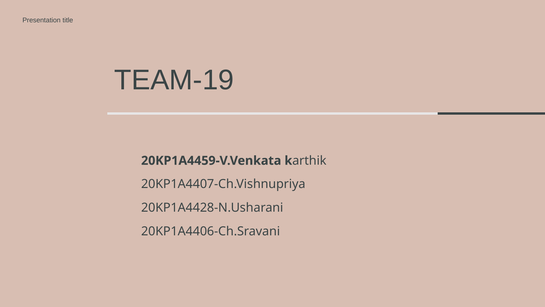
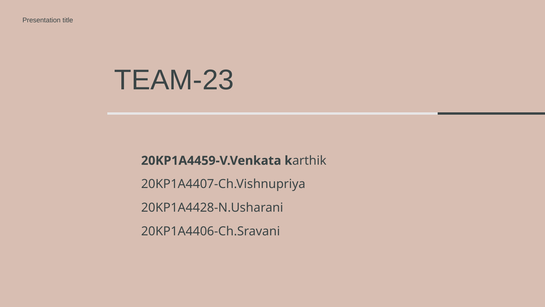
TEAM-19: TEAM-19 -> TEAM-23 (174, 80)
